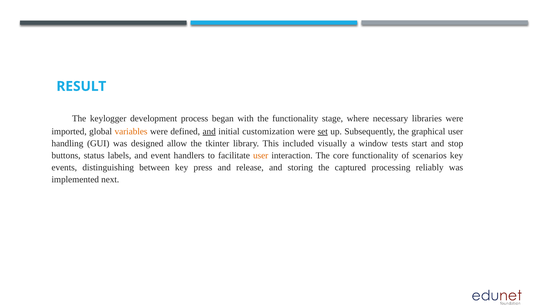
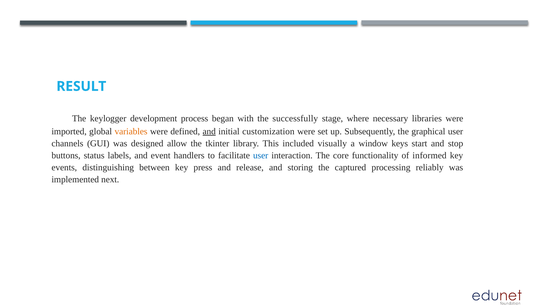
the functionality: functionality -> successfully (295, 119)
set underline: present -> none (323, 131)
handling: handling -> channels (67, 143)
tests: tests -> keys (400, 143)
user colour: orange -> blue (261, 155)
scenarios: scenarios -> informed (430, 155)
